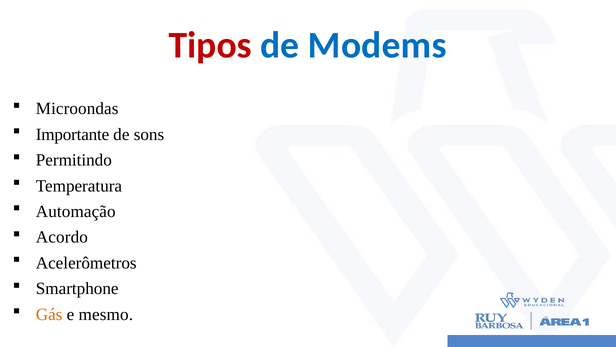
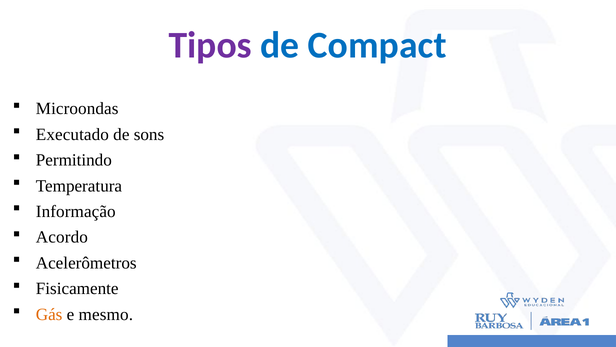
Tipos colour: red -> purple (210, 45)
Modems: Modems -> Compact (377, 45)
Importante: Importante -> Executado (72, 134)
Automação: Automação -> Informação (76, 211)
Smartphone: Smartphone -> Fisicamente (77, 288)
